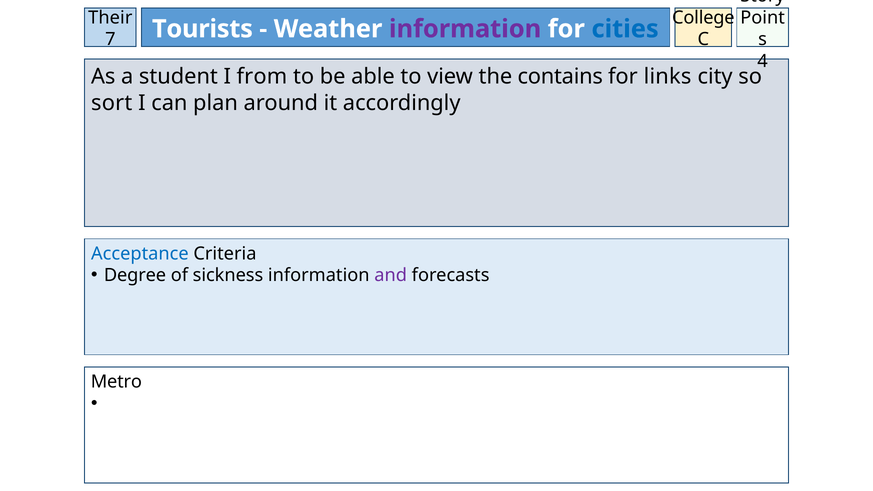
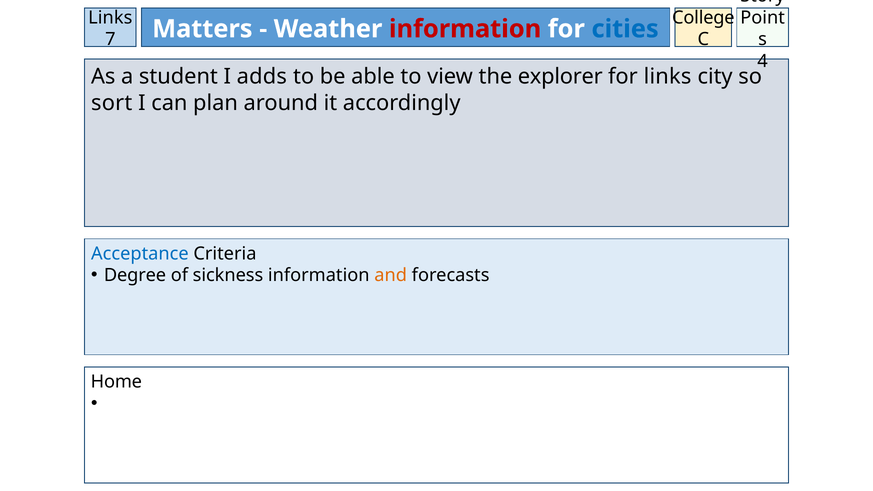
Their: Their -> Links (110, 18)
Tourists: Tourists -> Matters (202, 29)
information colour: purple -> red (465, 29)
from: from -> adds (262, 77)
contains: contains -> explorer (560, 77)
and colour: purple -> orange (391, 275)
Metro: Metro -> Home (116, 382)
